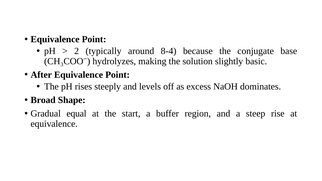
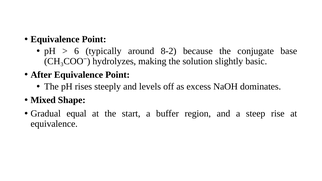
2: 2 -> 6 (77, 51)
8-4: 8-4 -> 8-2 (169, 51)
Broad: Broad -> Mixed (43, 100)
